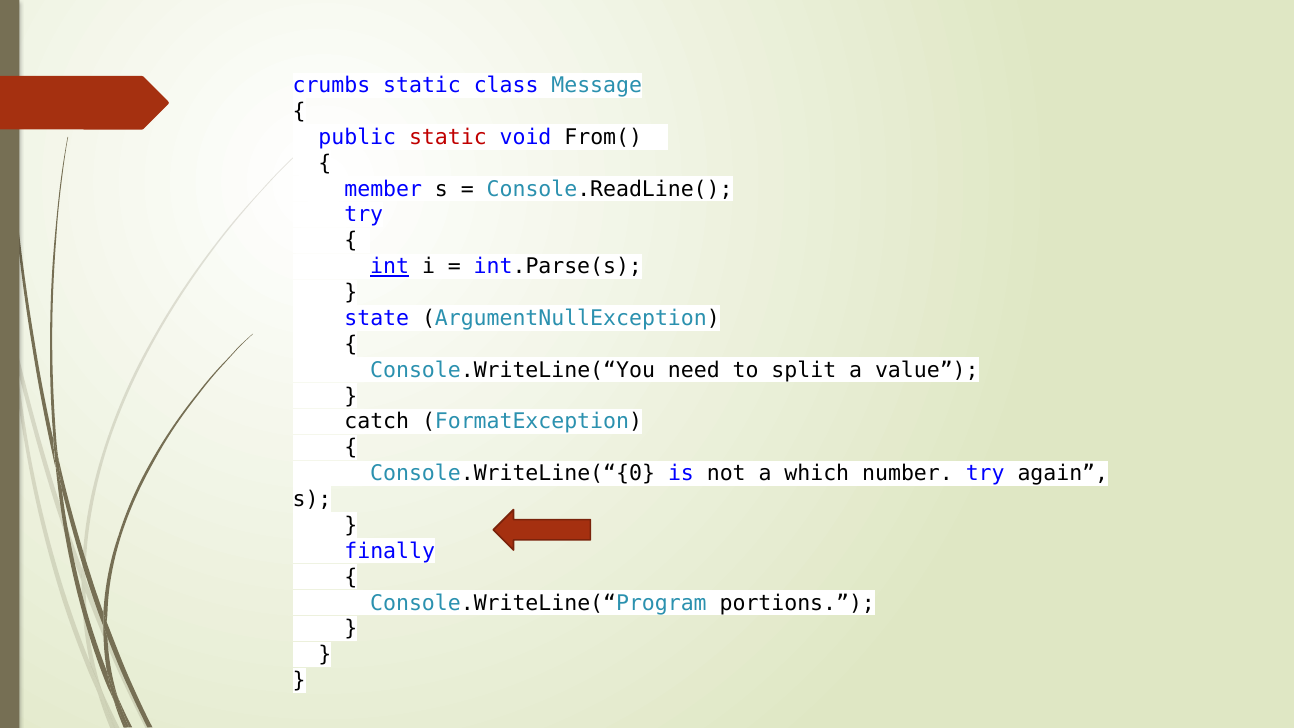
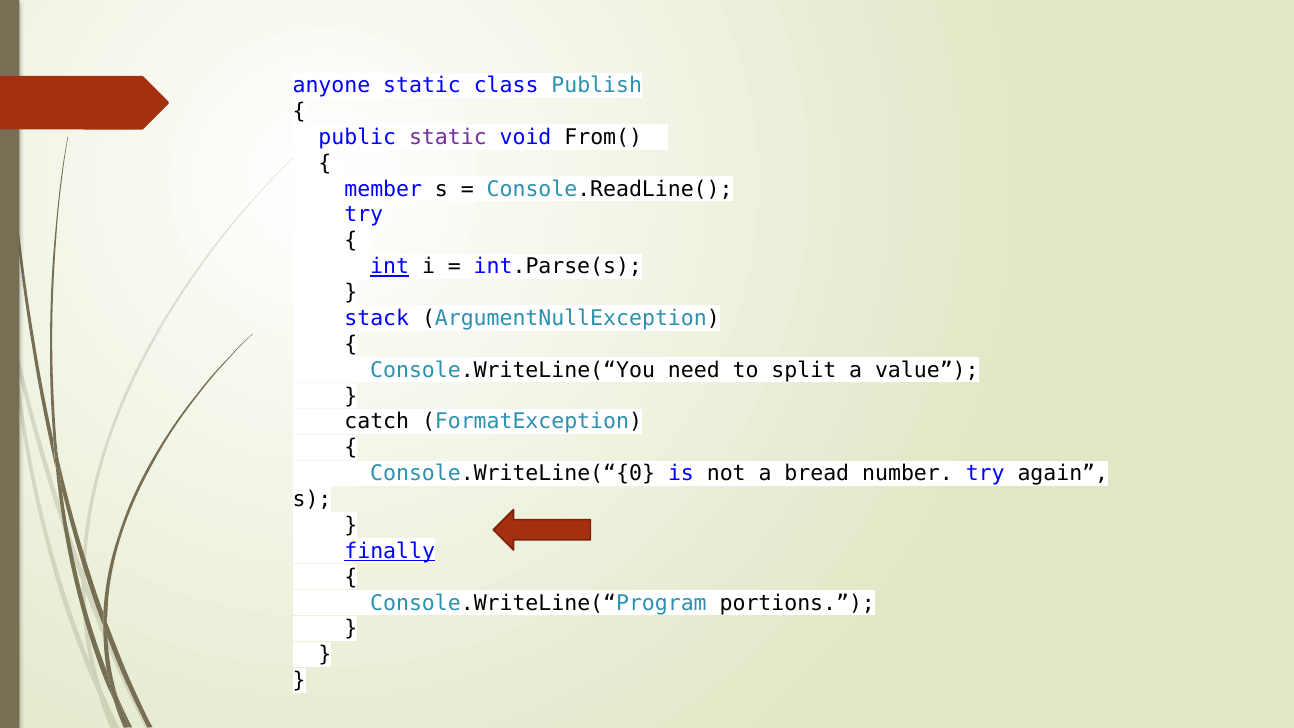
crumbs: crumbs -> anyone (331, 86)
Message: Message -> Publish (597, 86)
static colour: red -> purple (448, 137)
state: state -> stack (377, 318)
which: which -> bread (817, 474)
finally underline: none -> present (390, 551)
